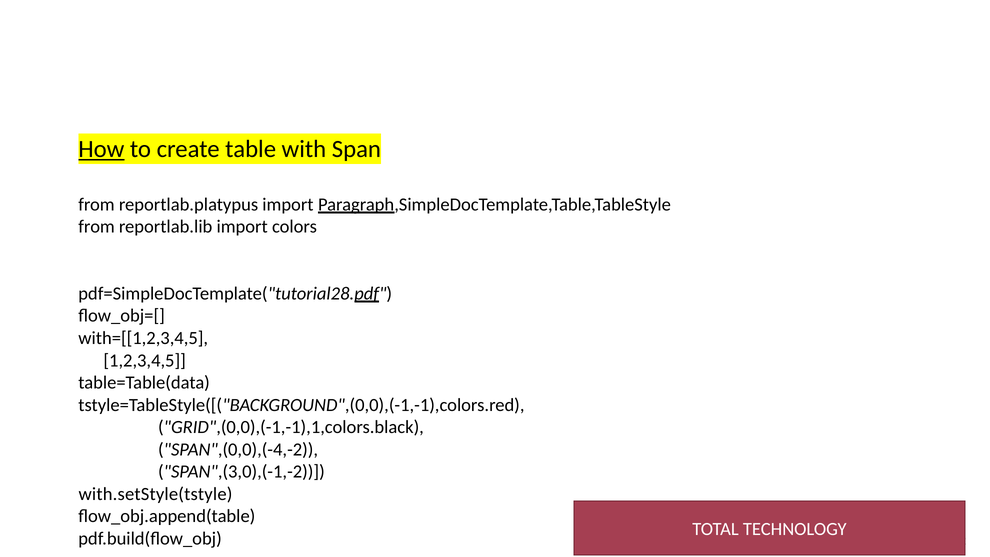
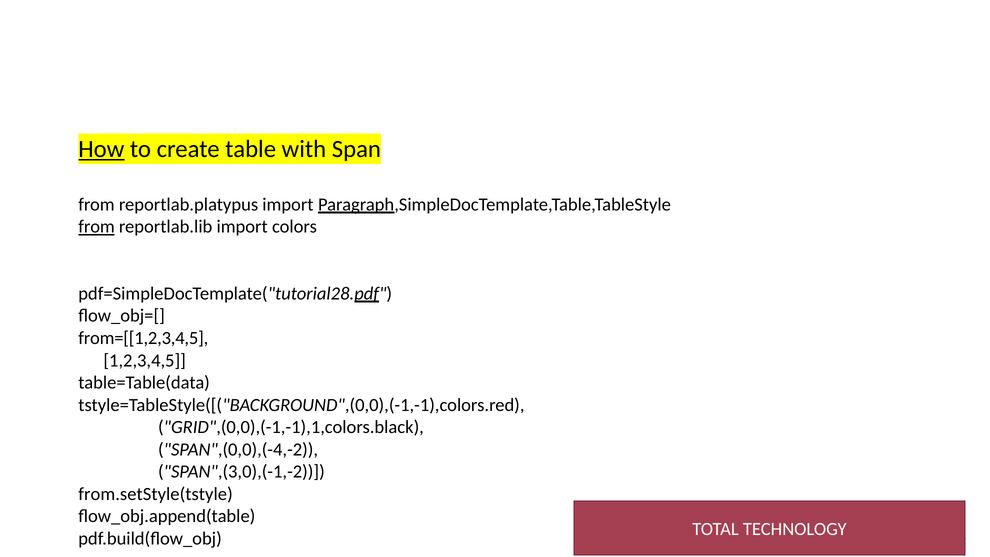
from underline: none -> present (97, 227)
with=[[1,2,3,4,5: with=[[1,2,3,4,5 -> from=[[1,2,3,4,5 (143, 338)
with.setStyle(tstyle: with.setStyle(tstyle -> from.setStyle(tstyle (156, 494)
